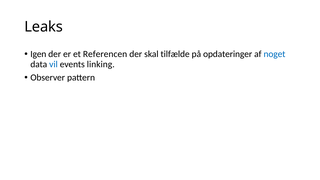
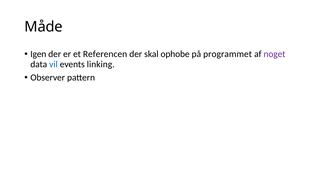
Leaks: Leaks -> Måde (44, 27)
tilfælde: tilfælde -> ophobe (175, 54)
opdateringer: opdateringer -> programmet (228, 54)
noget colour: blue -> purple (275, 54)
